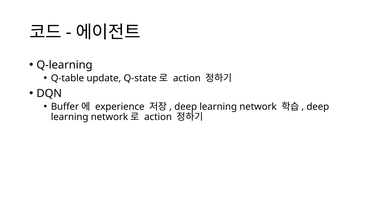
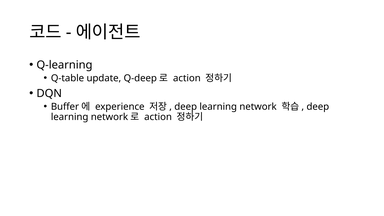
Q-state: Q-state -> Q-deep (140, 78)
